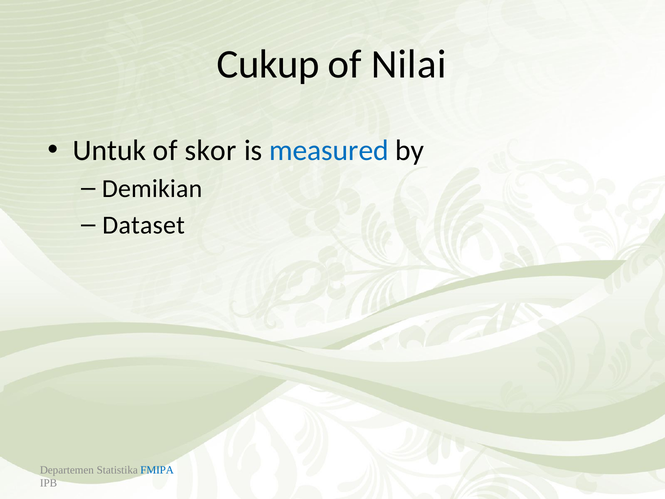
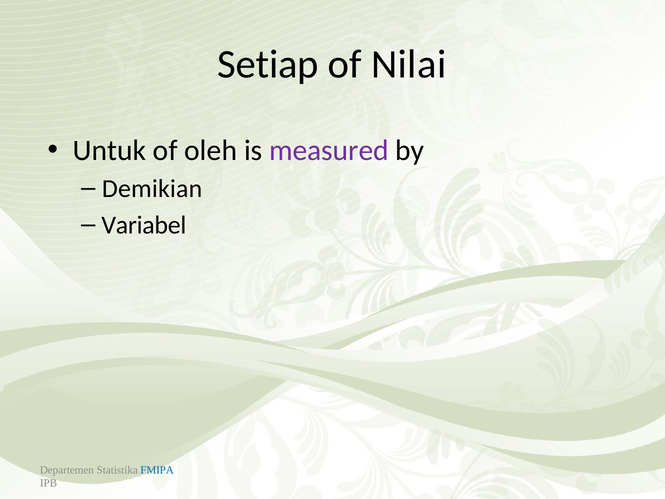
Cukup: Cukup -> Setiap (268, 64)
skor: skor -> oleh (211, 151)
measured colour: blue -> purple (329, 151)
Dataset: Dataset -> Variabel (144, 225)
